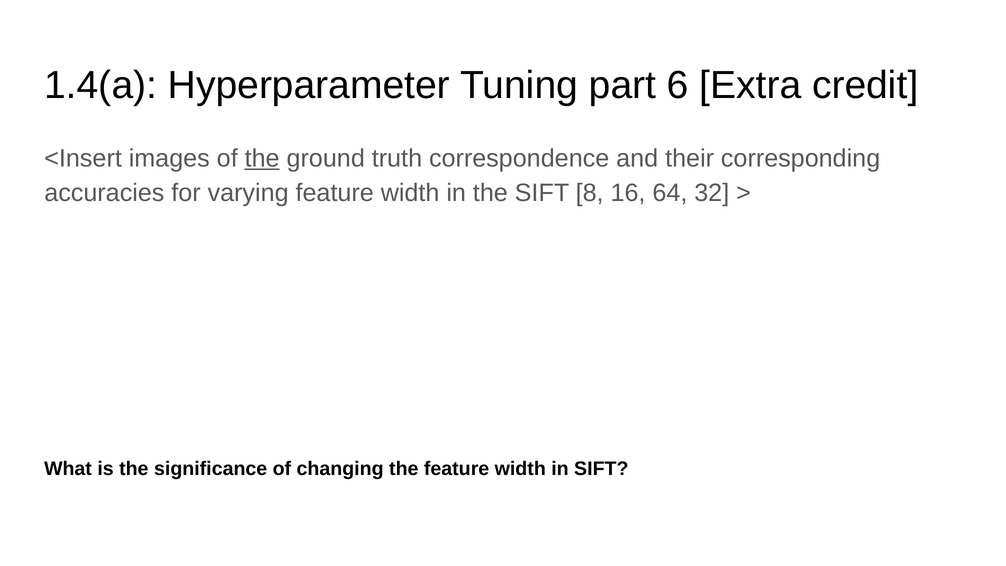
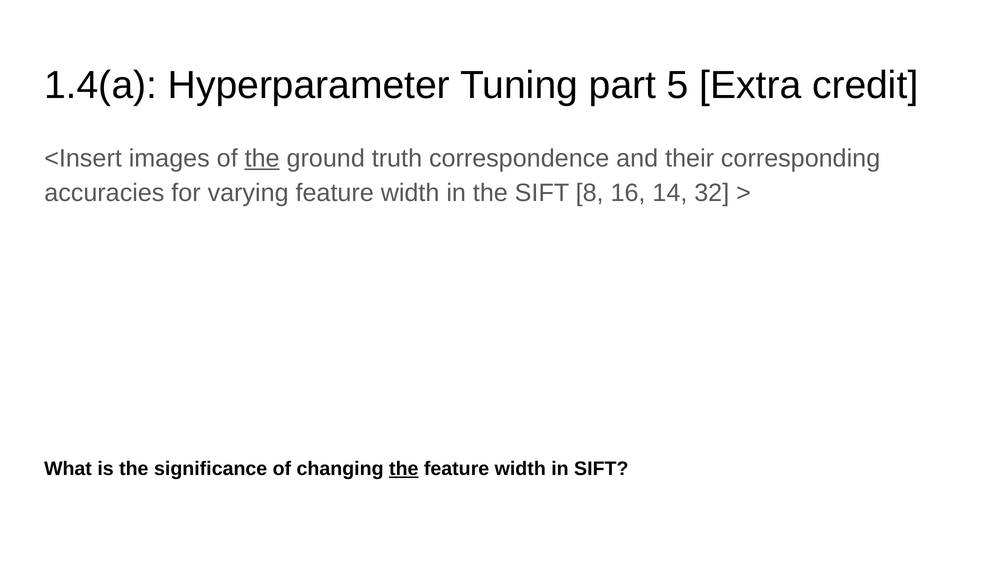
6: 6 -> 5 (678, 85)
64: 64 -> 14 (670, 193)
the underline: none -> present (404, 469)
